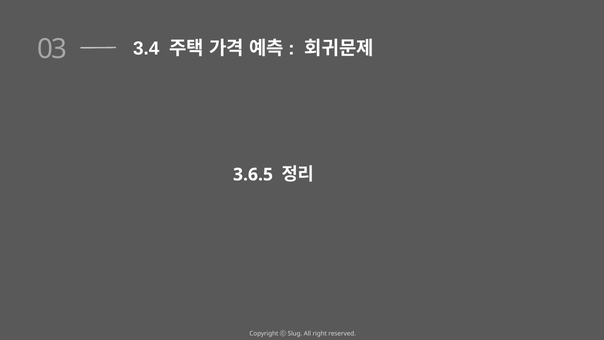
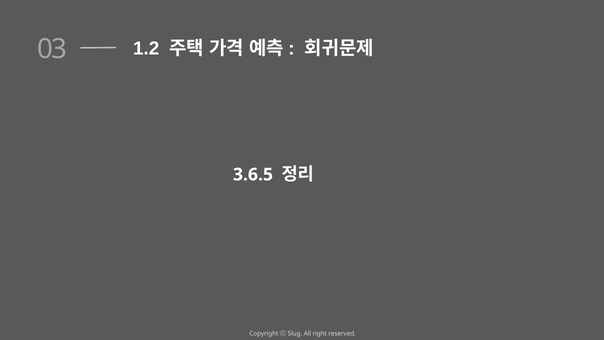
3.4: 3.4 -> 1.2 (146, 49)
